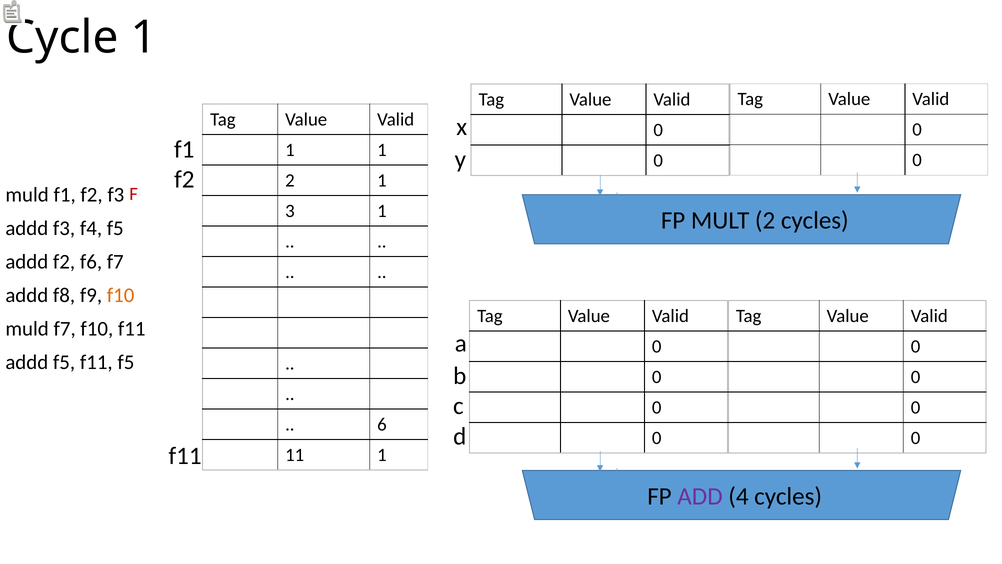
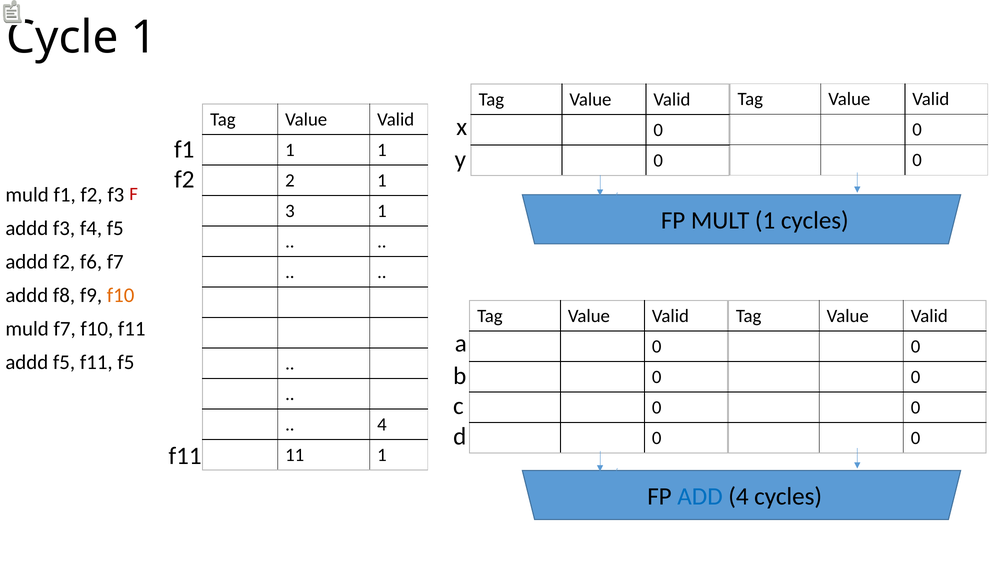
MULT 2: 2 -> 1 (765, 220)
6: 6 -> 4 (382, 424)
ADD colour: purple -> blue (700, 496)
